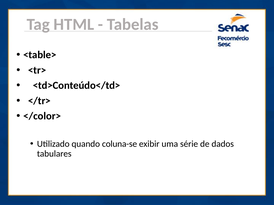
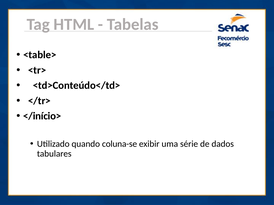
</color>: </color> -> </início> (42, 116)
